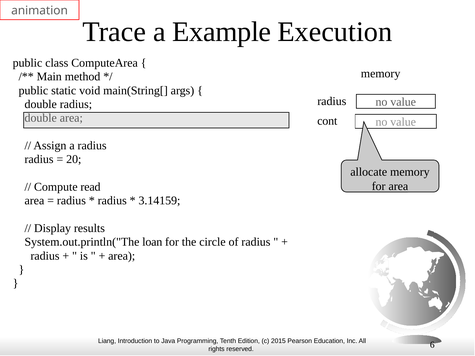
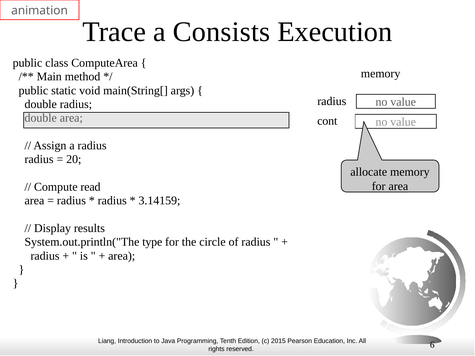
Example: Example -> Consists (221, 32)
loan: loan -> type (152, 242)
